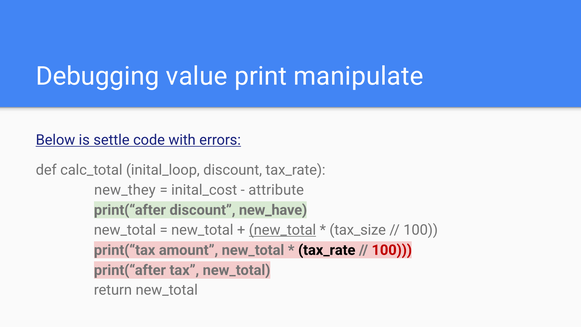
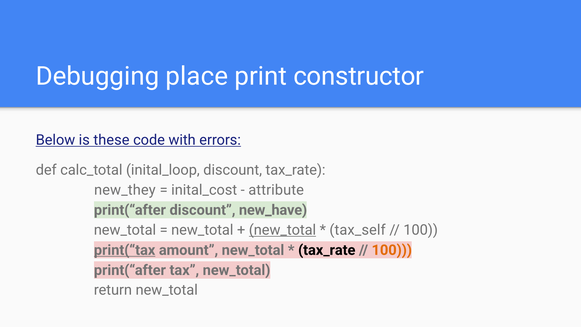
value: value -> place (197, 76)
manipulate: manipulate -> constructor (359, 76)
settle: settle -> these (111, 140)
tax_size: tax_size -> tax_self (358, 230)
print(“tax underline: none -> present (125, 250)
100 colour: red -> orange (392, 250)
